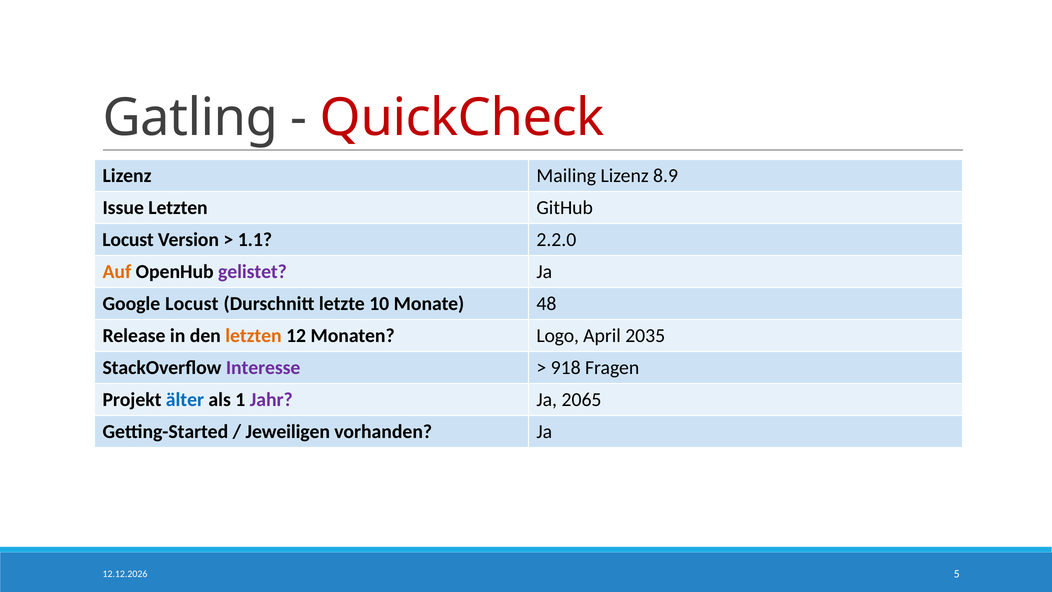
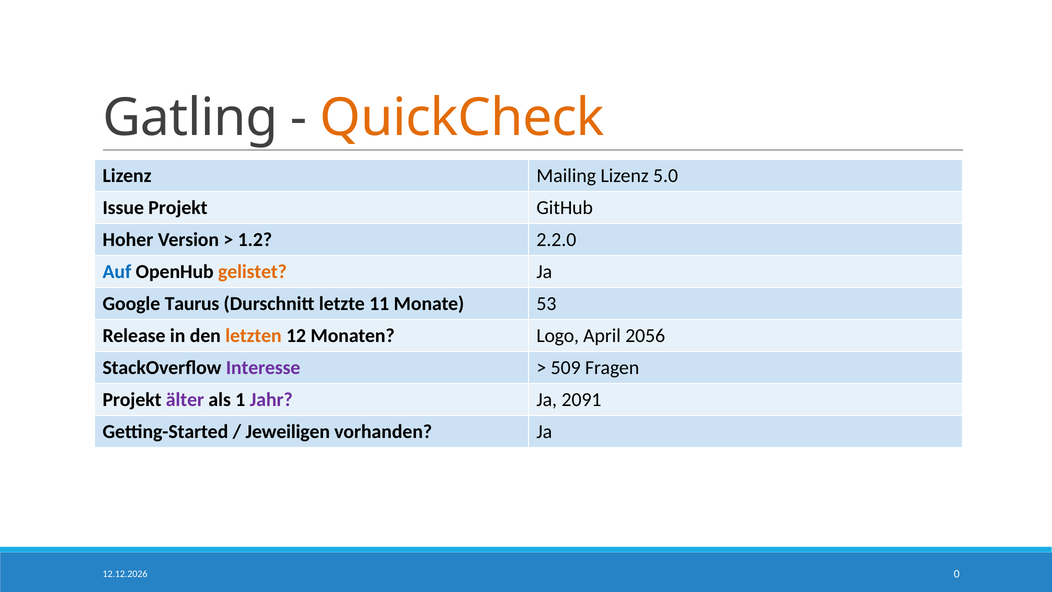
QuickCheck colour: red -> orange (462, 118)
8.9: 8.9 -> 5.0 (666, 176)
Issue Letzten: Letzten -> Projekt (178, 208)
Locust: Locust -> Hoher (128, 240)
1.1: 1.1 -> 1.2 (255, 240)
Auf colour: orange -> blue (117, 272)
gelistet colour: purple -> orange (252, 272)
Google Locust: Locust -> Taurus (192, 304)
10: 10 -> 11 (379, 304)
48: 48 -> 53 (546, 304)
2035: 2035 -> 2056 (645, 336)
918: 918 -> 509 (566, 368)
älter colour: blue -> purple (185, 400)
2065: 2065 -> 2091 (582, 400)
5: 5 -> 0 (957, 574)
